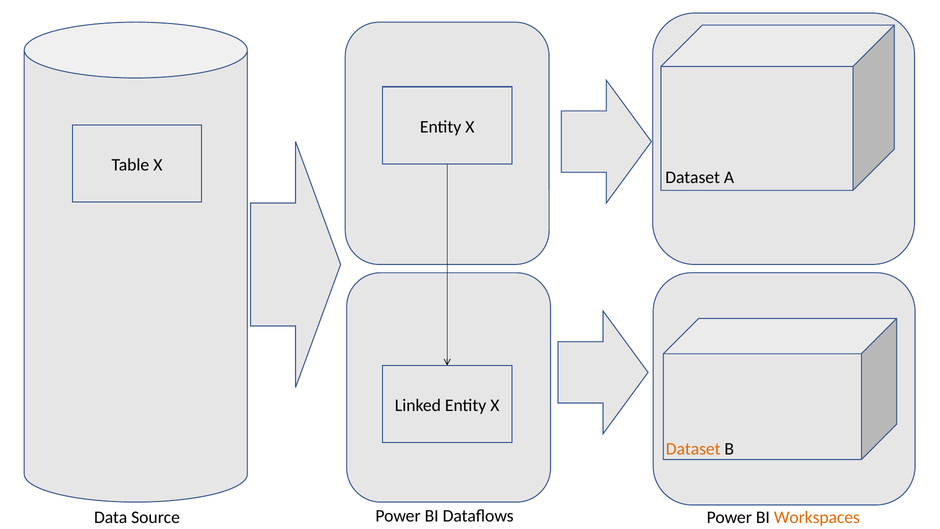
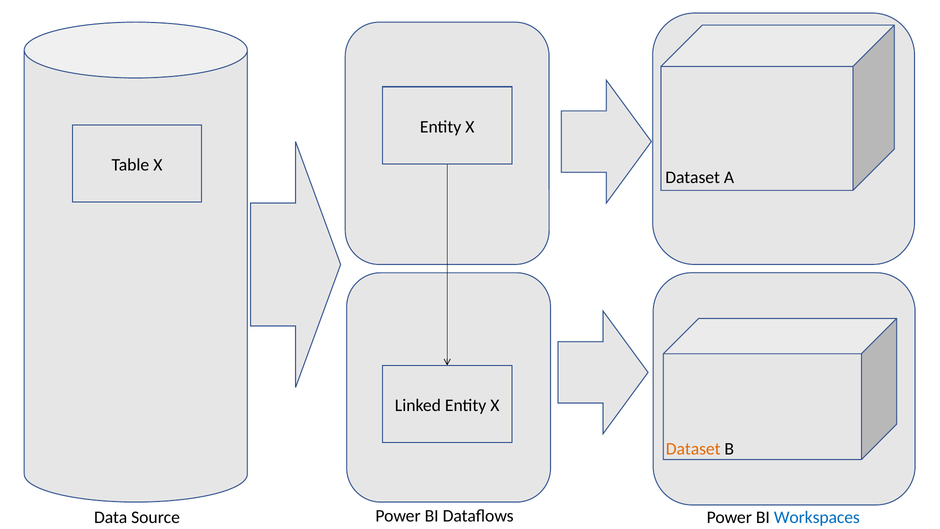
Workspaces colour: orange -> blue (817, 517)
